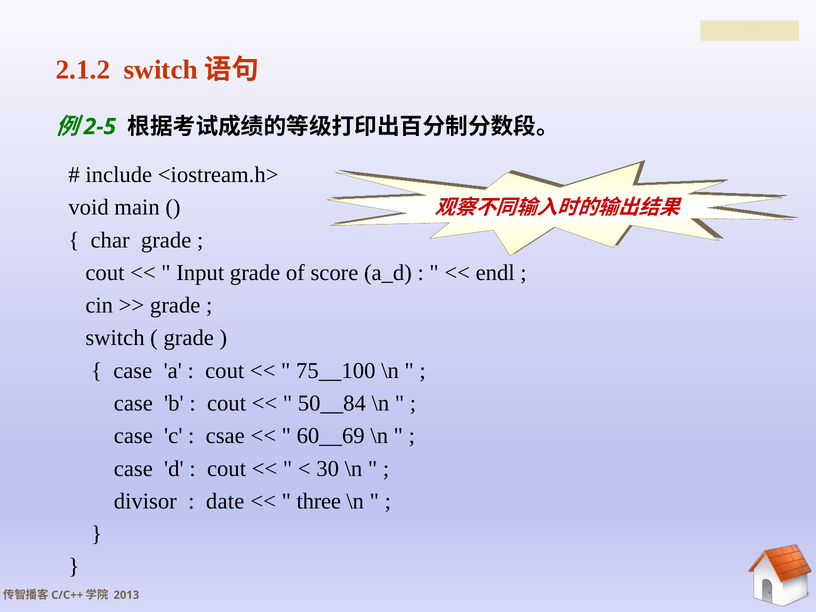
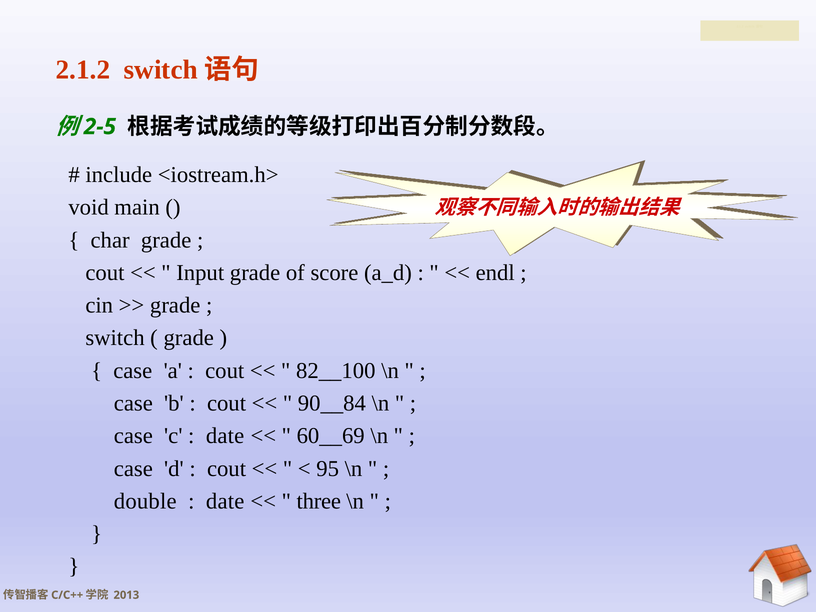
75__100: 75__100 -> 82__100 (336, 371)
50__84: 50__84 -> 90__84 (332, 403)
csae: csae -> date (225, 436)
30: 30 -> 95 (328, 469)
divisor: divisor -> double (145, 501)
